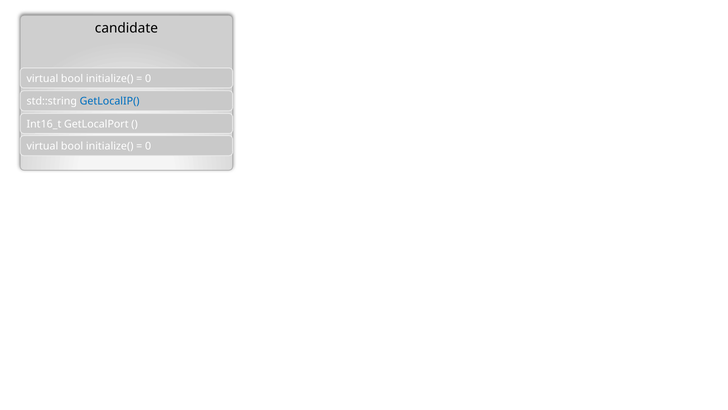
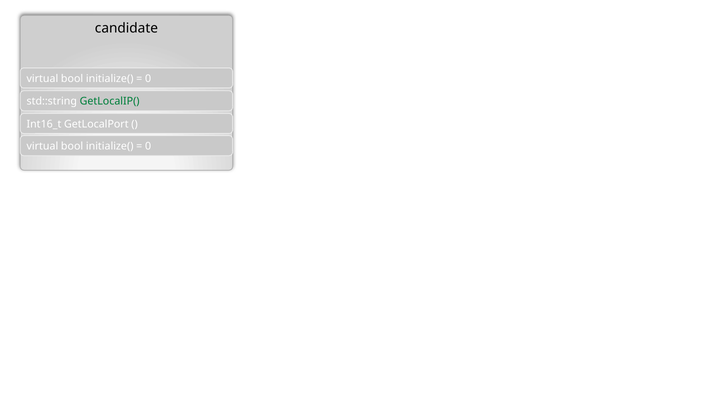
GetLocalIP( colour: blue -> green (110, 101)
